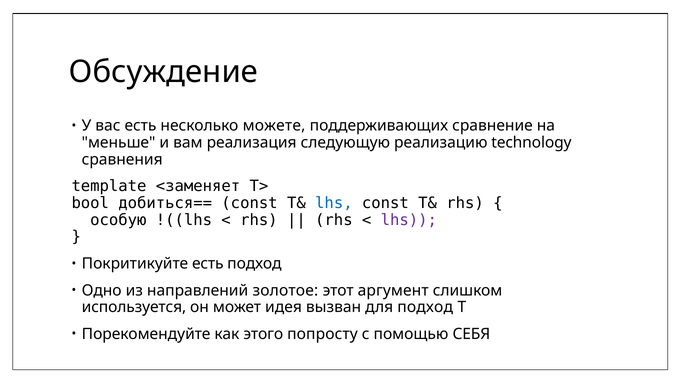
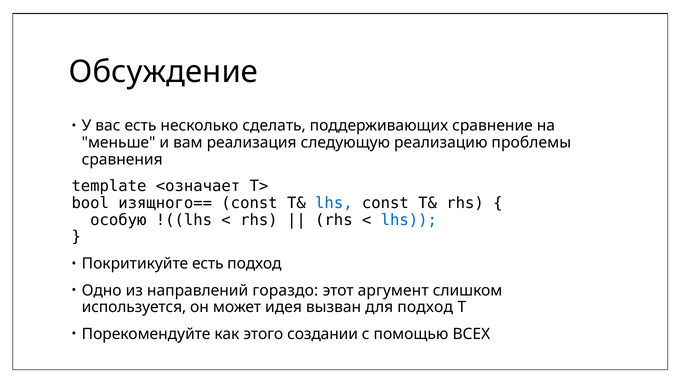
можете: можете -> сделать (274, 126)
technology: technology -> проблемы (531, 143)
<заменяет: <заменяет -> <означает (198, 186)
добиться==: добиться== -> изящного== (165, 203)
lhs colour: purple -> blue (409, 220)
золотое: золотое -> гораздо (285, 290)
попросту: попросту -> создании (323, 334)
СЕБЯ: СЕБЯ -> ВСЕХ (471, 334)
